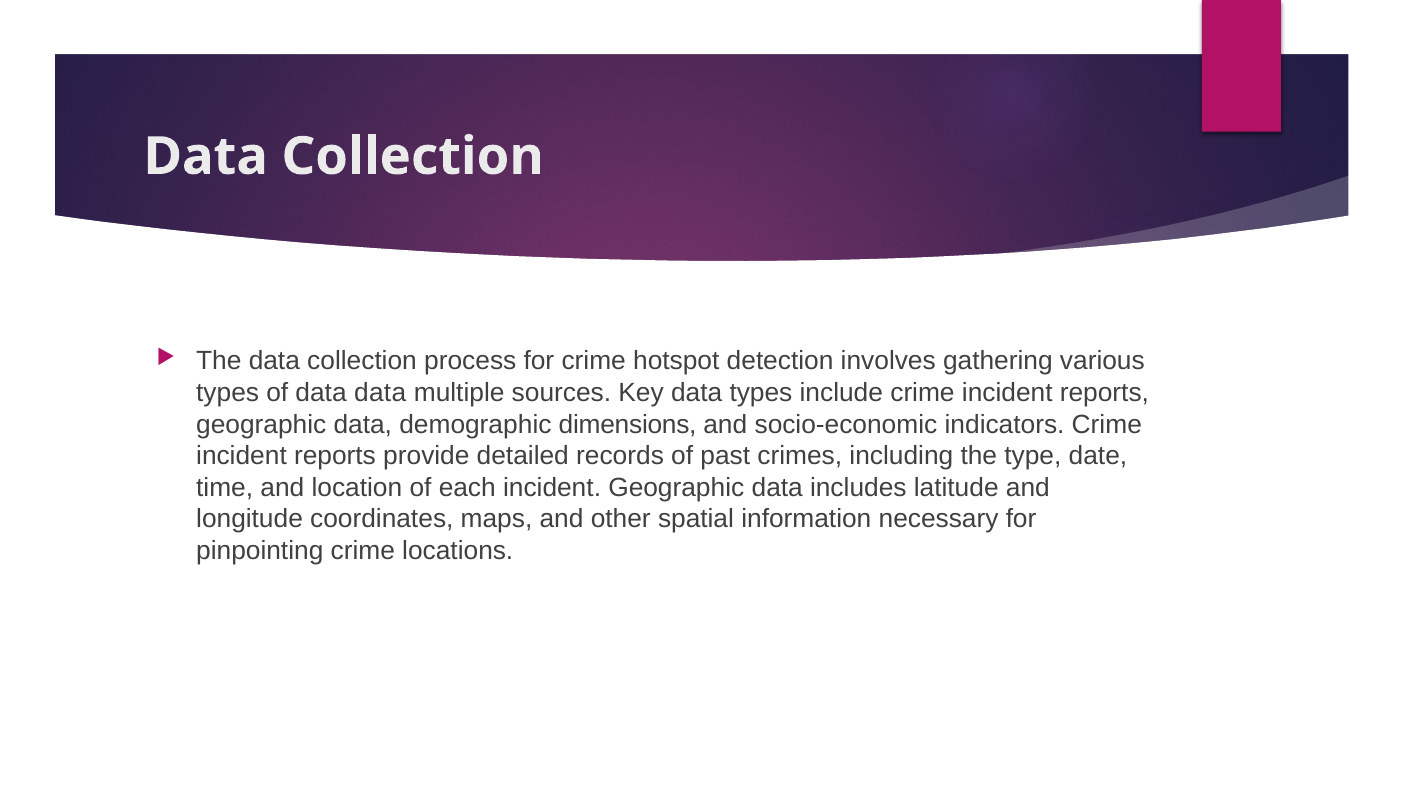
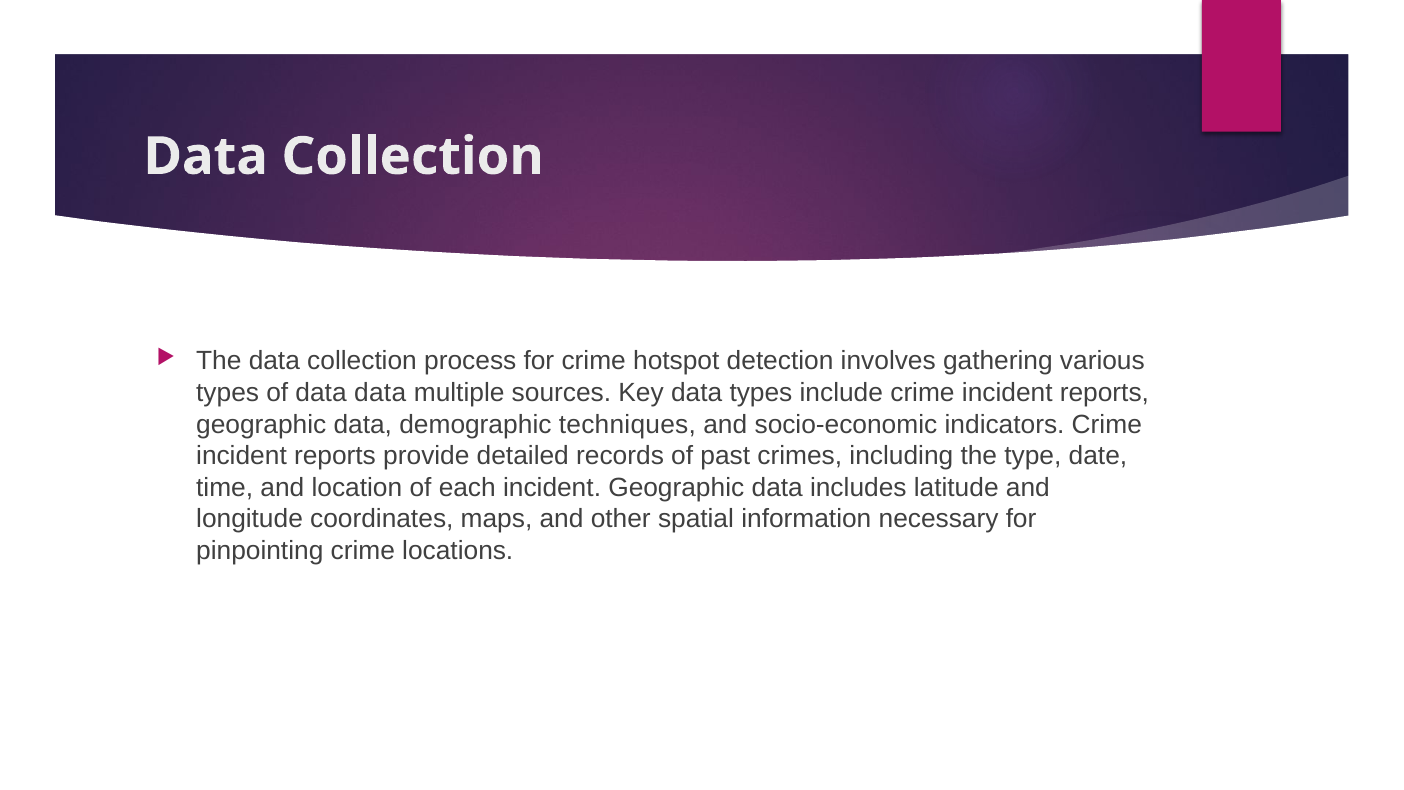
dimensions: dimensions -> techniques (627, 424)
